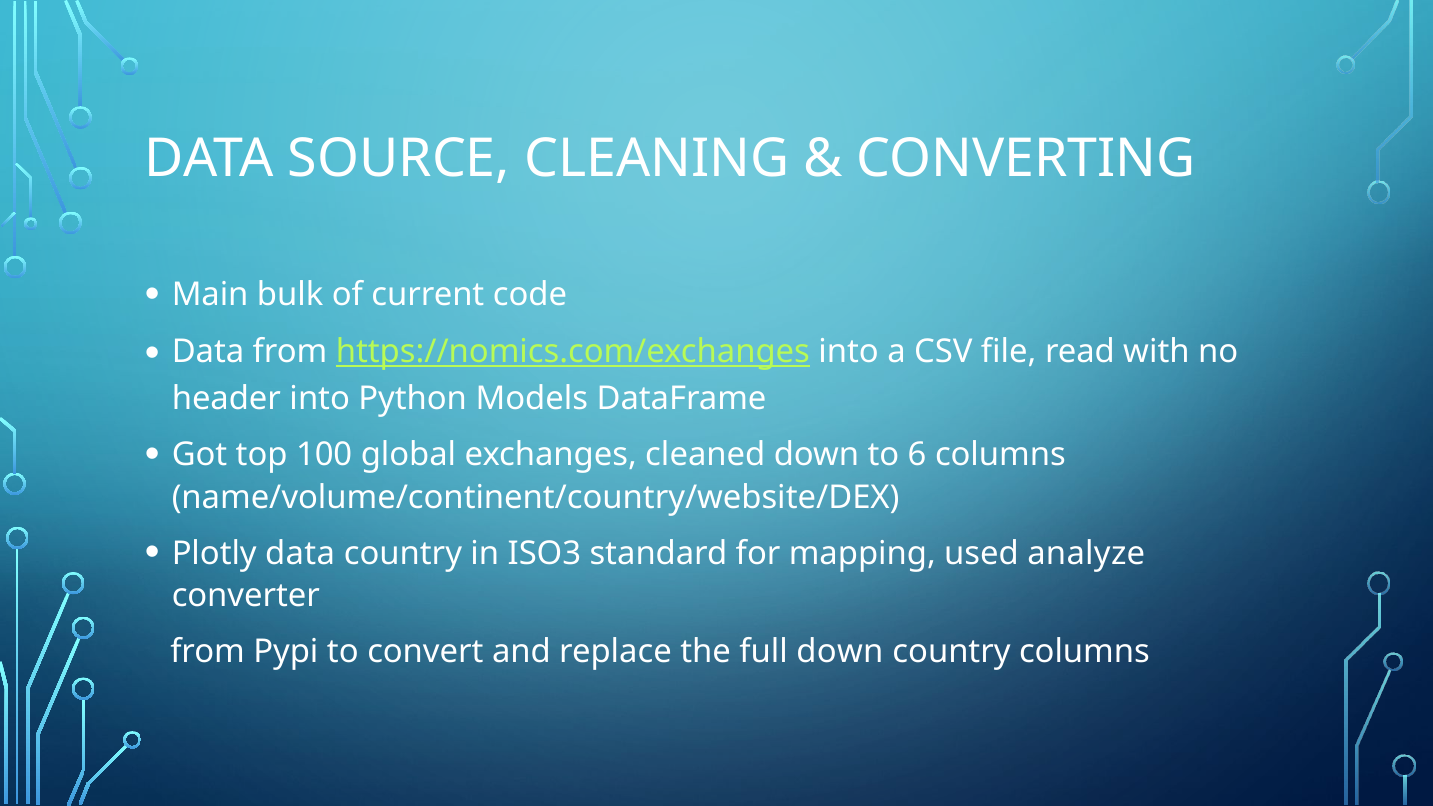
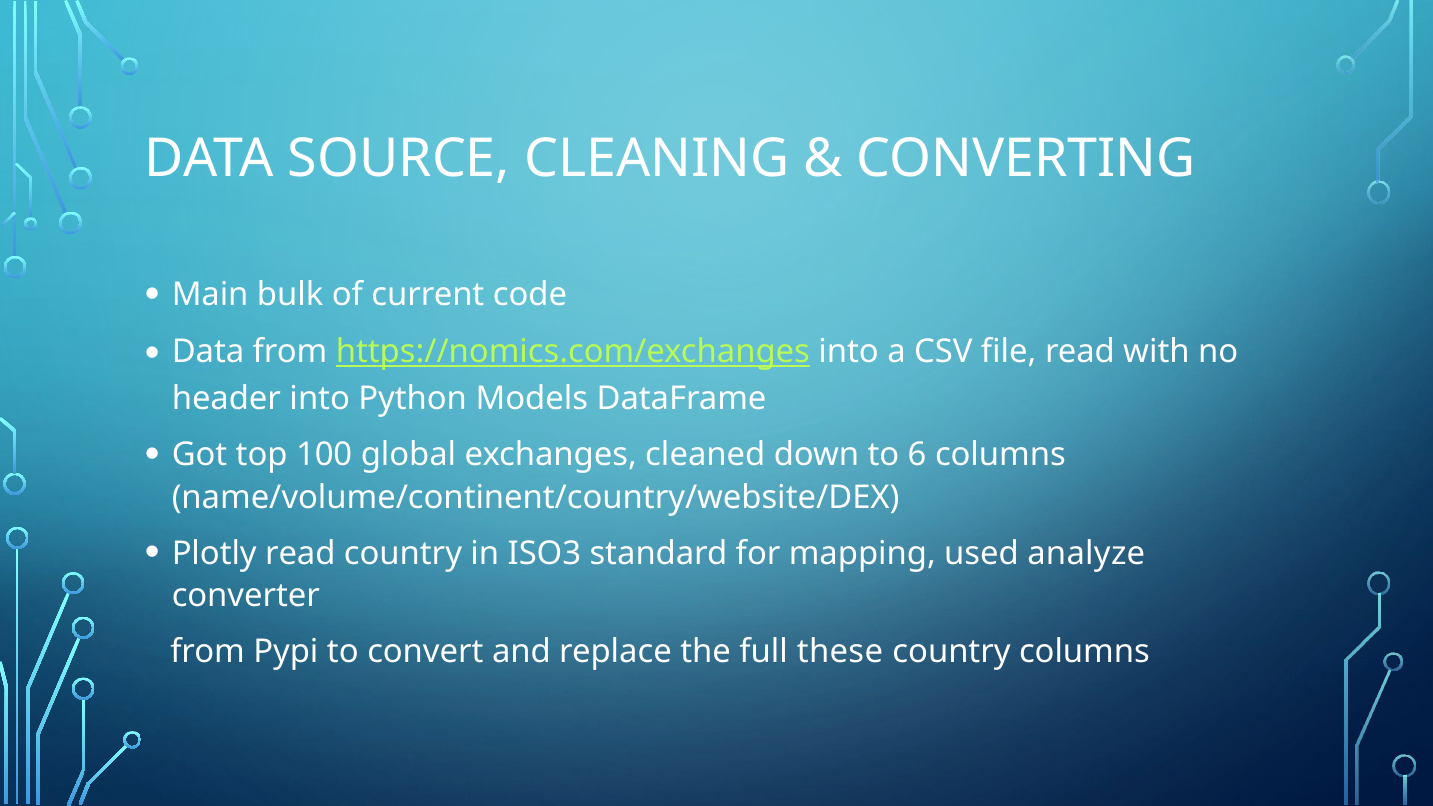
Plotly data: data -> read (300, 554)
full down: down -> these (840, 652)
